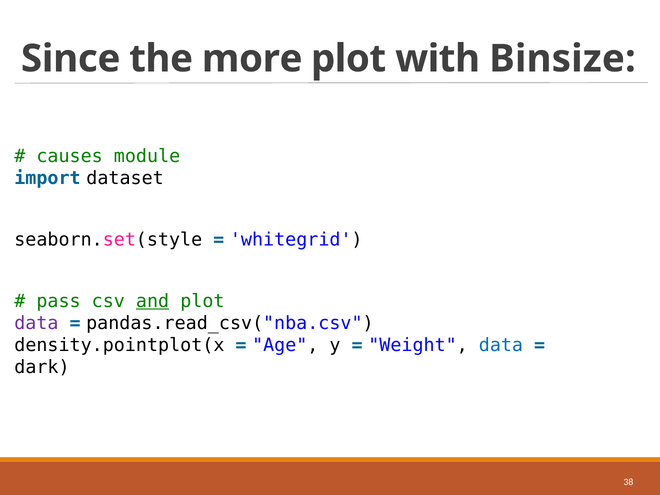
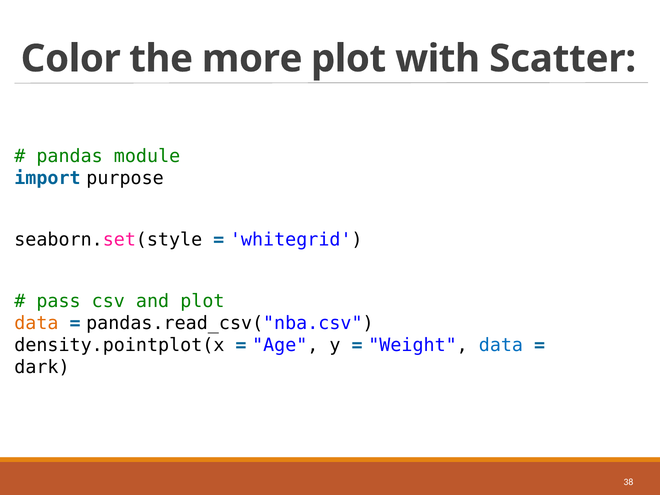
Since: Since -> Color (71, 59)
Binsize: Binsize -> Scatter (563, 59)
causes: causes -> pandas (70, 156)
dataset: dataset -> purpose (125, 178)
and underline: present -> none (153, 301)
data colour: purple -> orange (36, 323)
